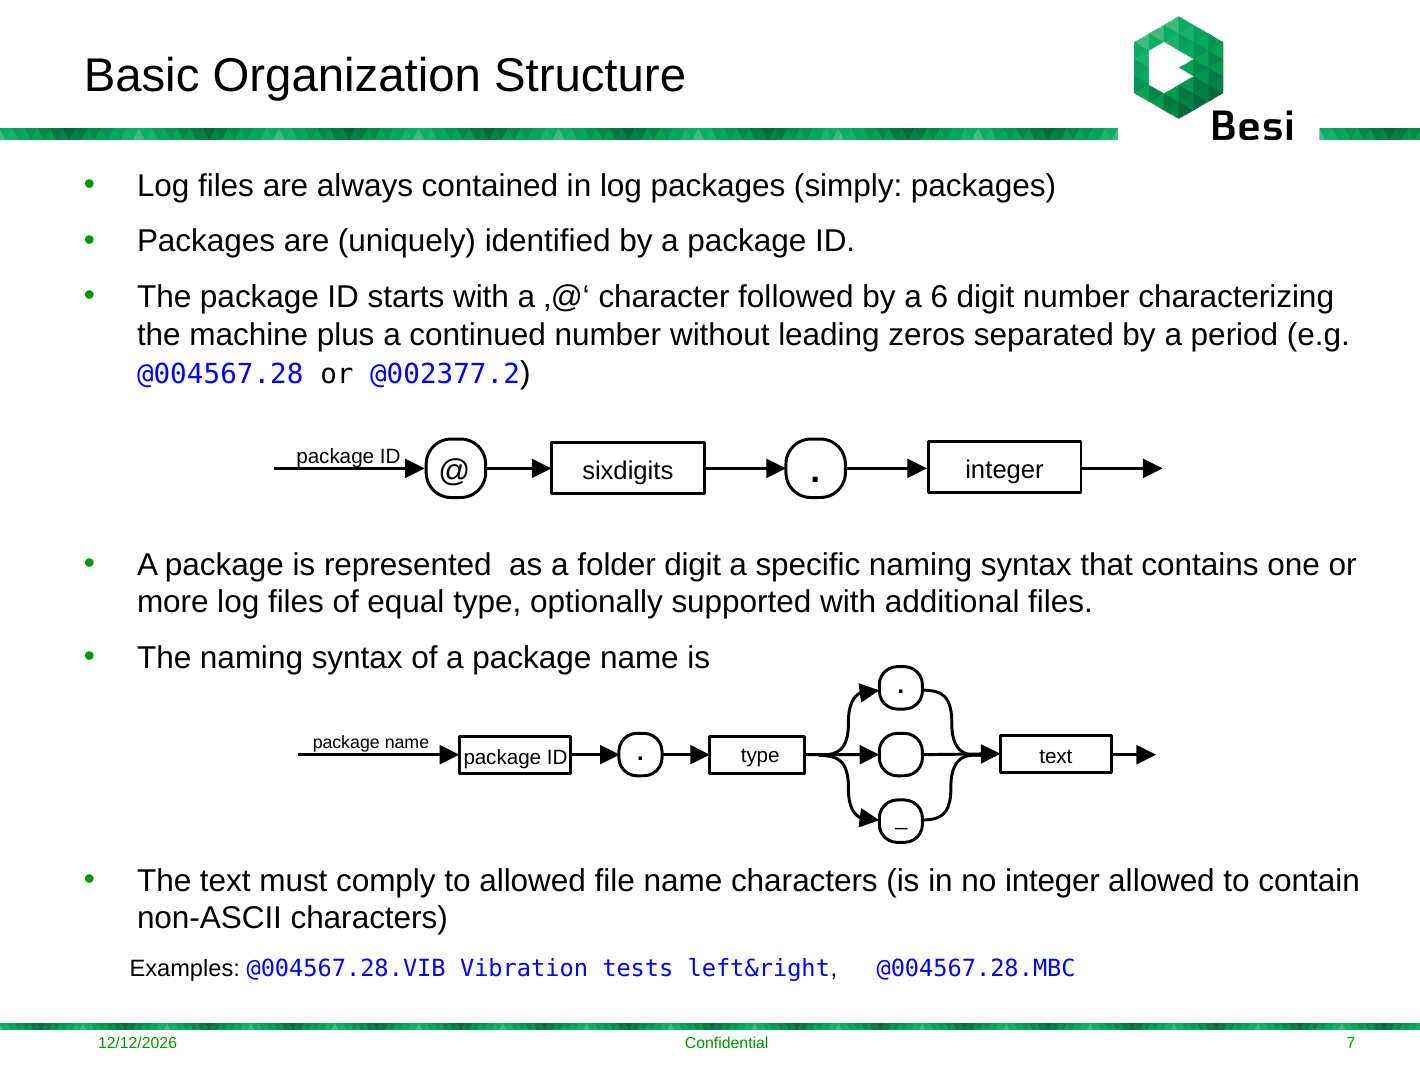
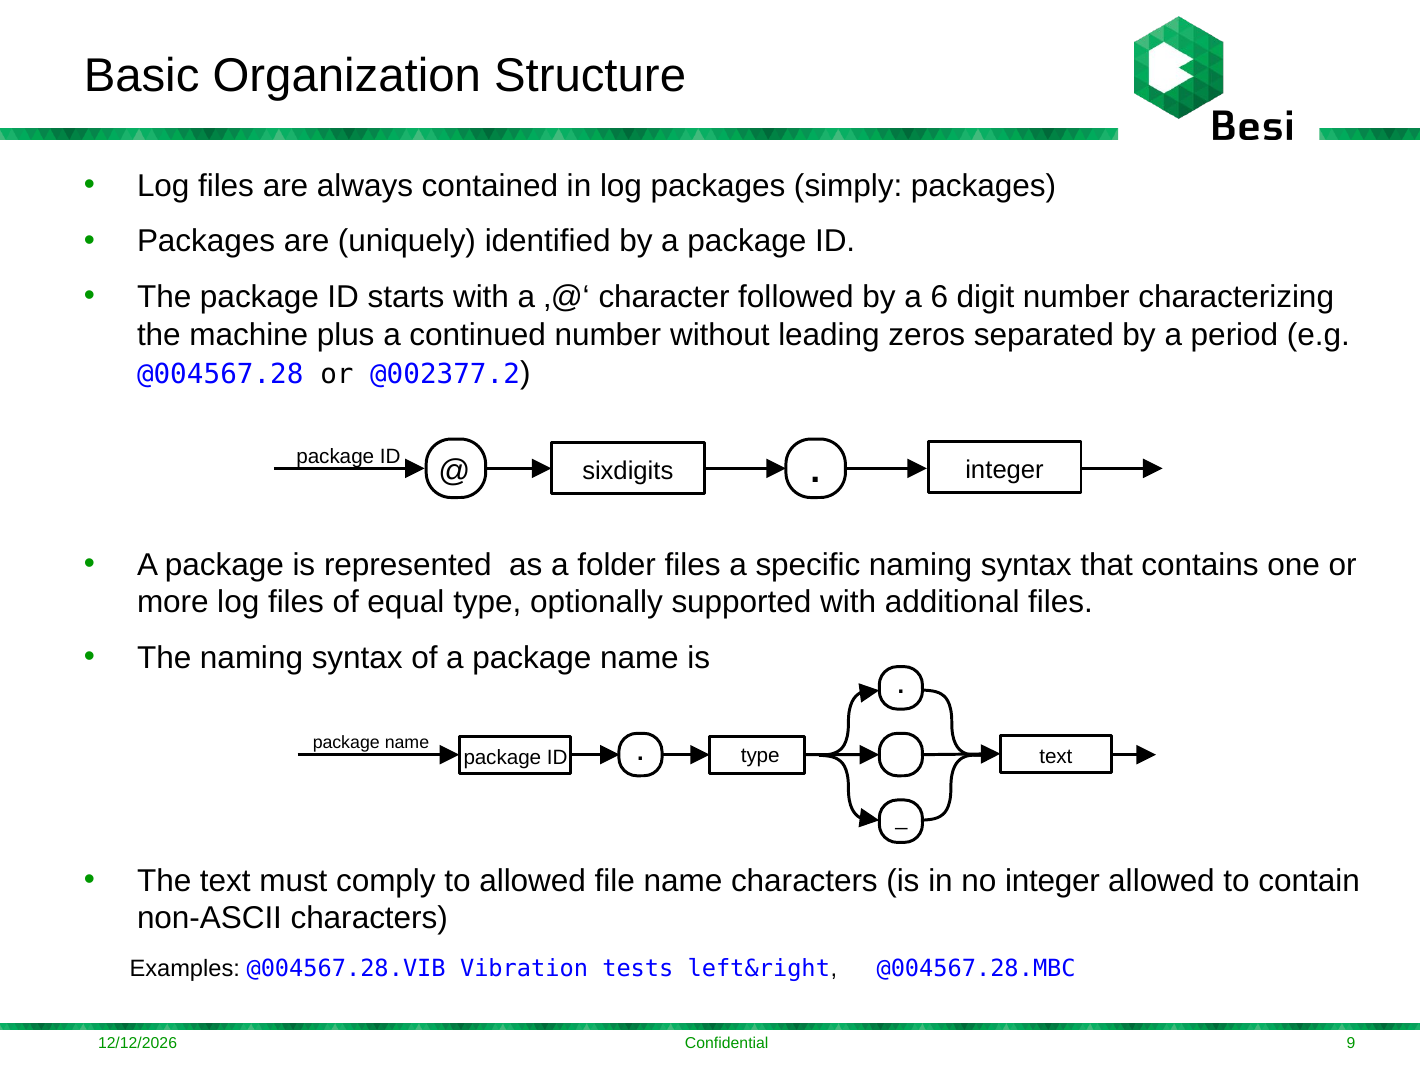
folder digit: digit -> files (693, 565)
7: 7 -> 9 (1351, 1044)
